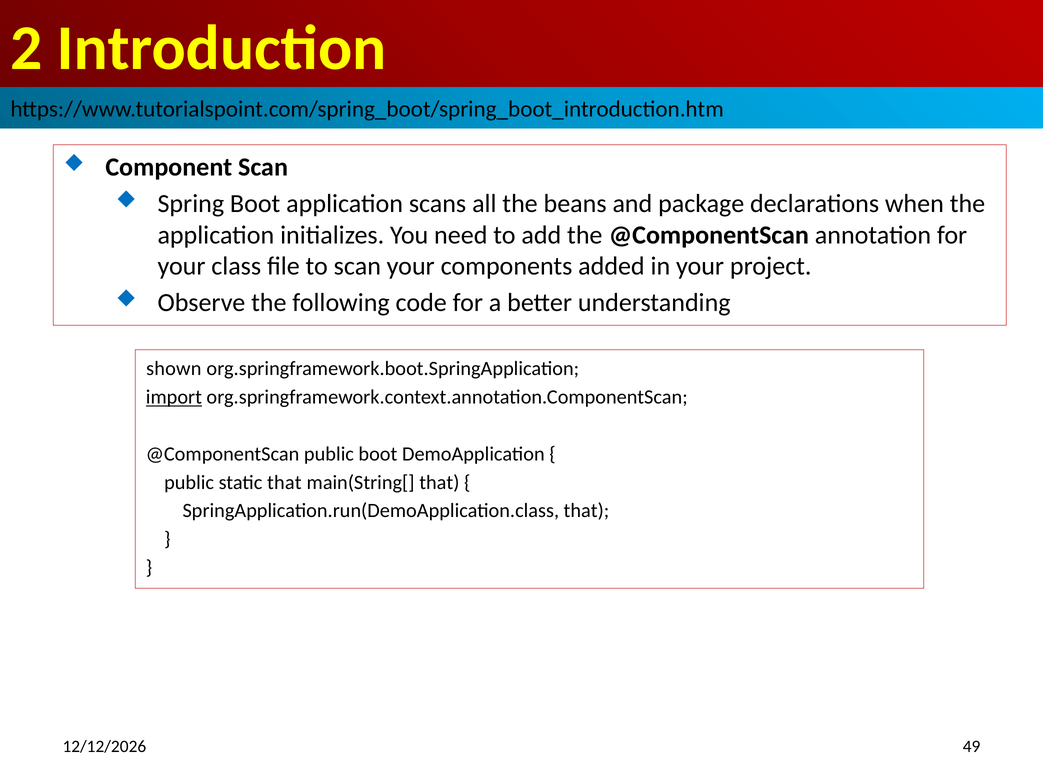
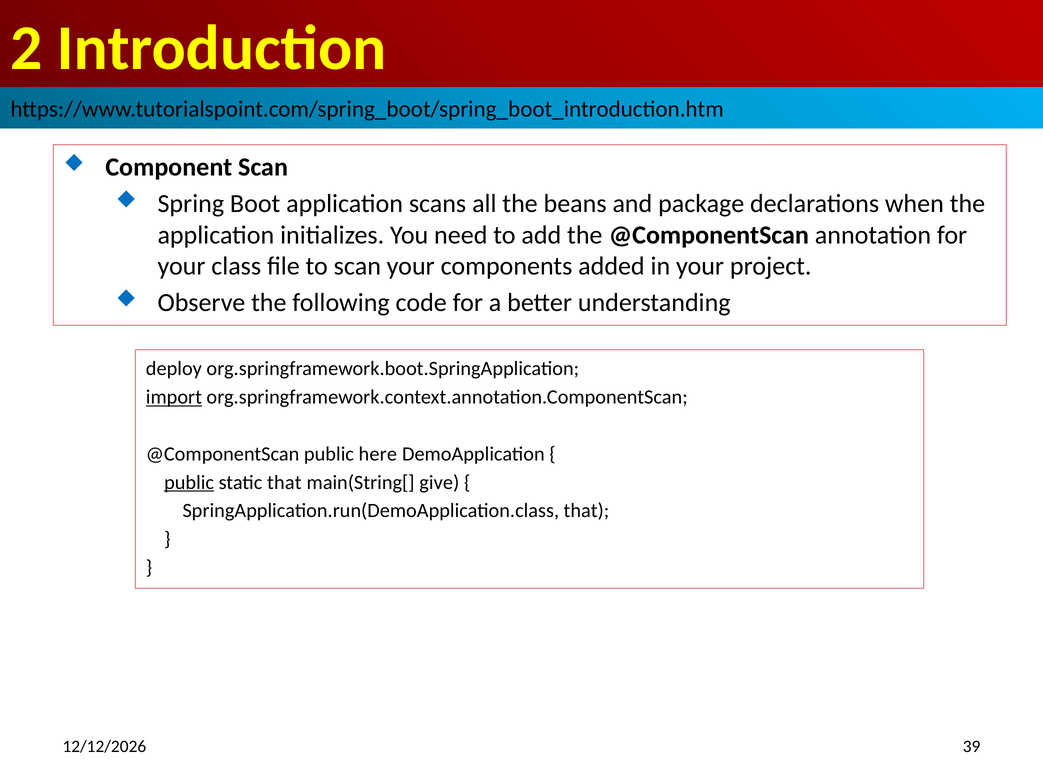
shown: shown -> deploy (174, 369)
public boot: boot -> here (378, 454)
public underline: none -> present (189, 483)
main(String[ that: that -> give (439, 483)
49: 49 -> 39 (972, 747)
